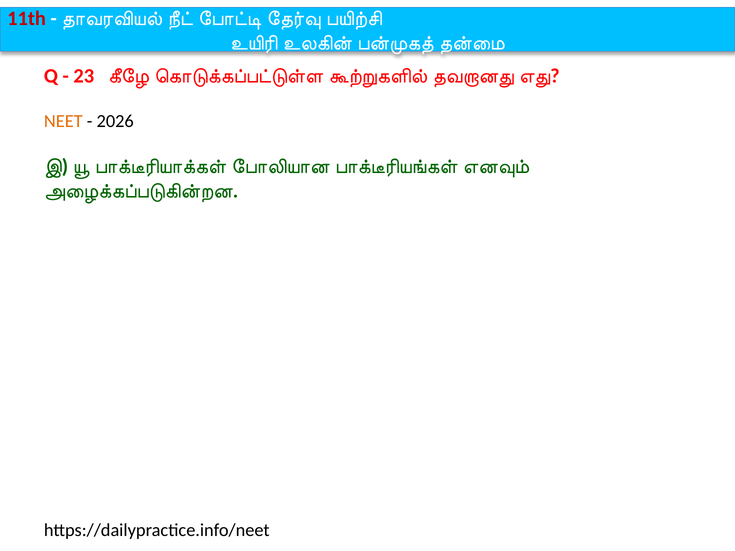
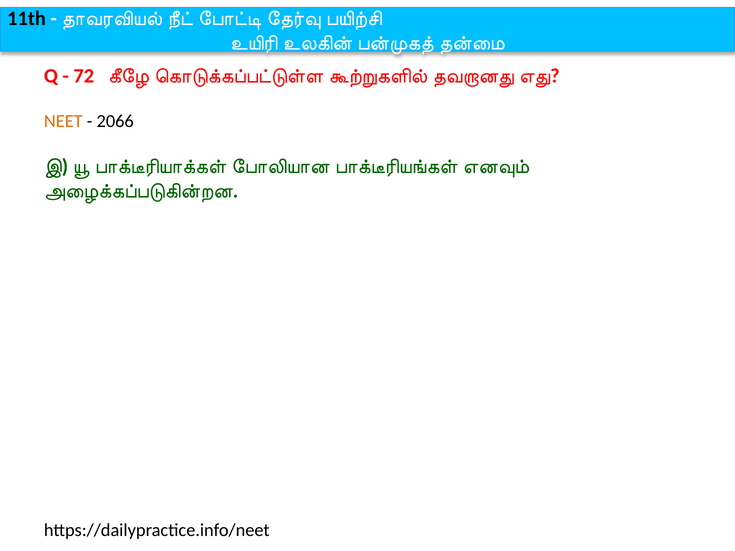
11th colour: red -> black (27, 19)
23: 23 -> 72 (84, 76)
2026: 2026 -> 2066 (115, 121)
